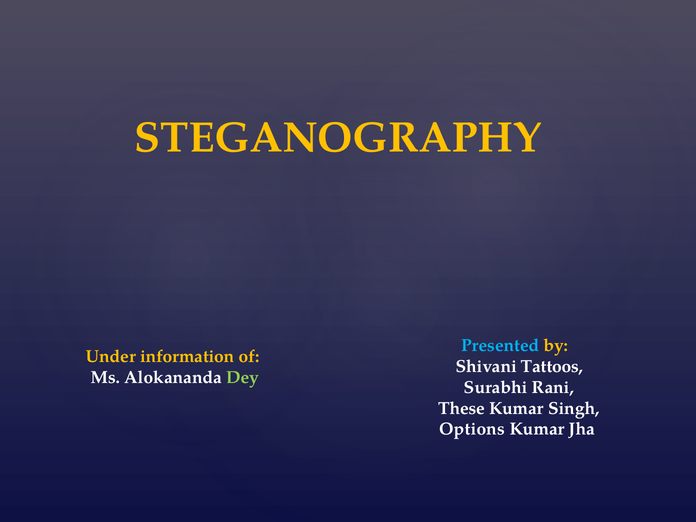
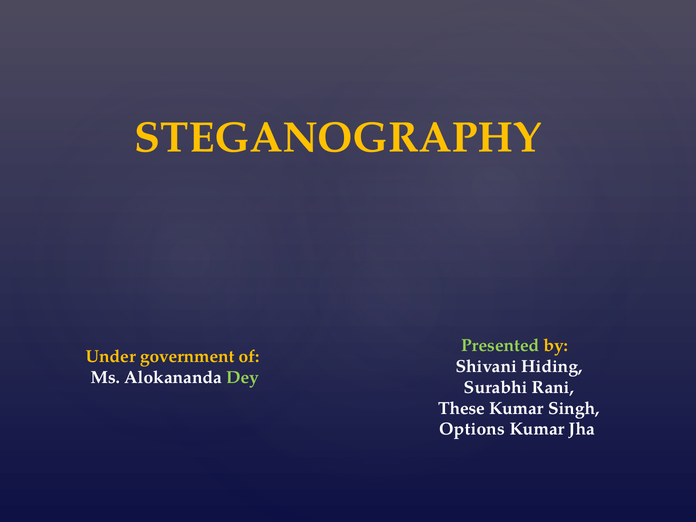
Presented colour: light blue -> light green (500, 346)
information: information -> government (187, 356)
Tattoos: Tattoos -> Hiding (552, 367)
